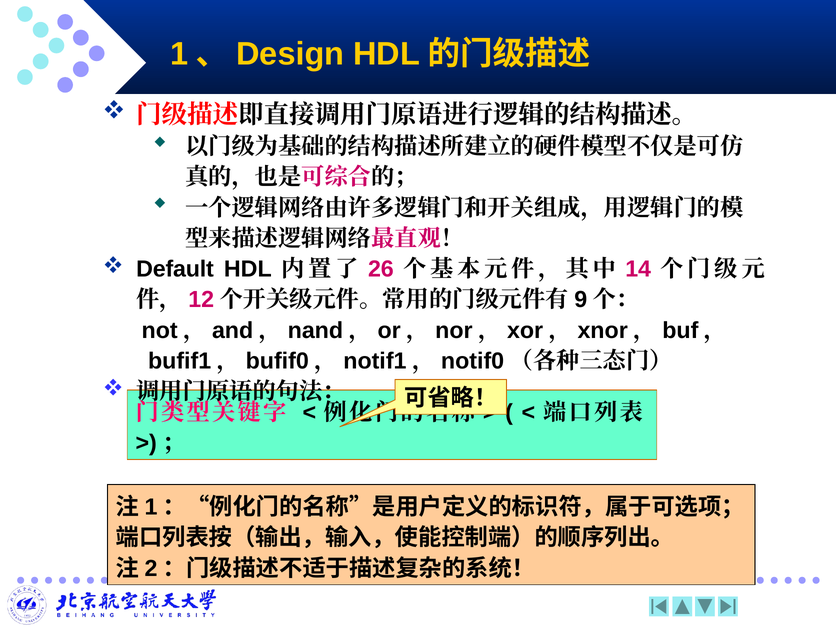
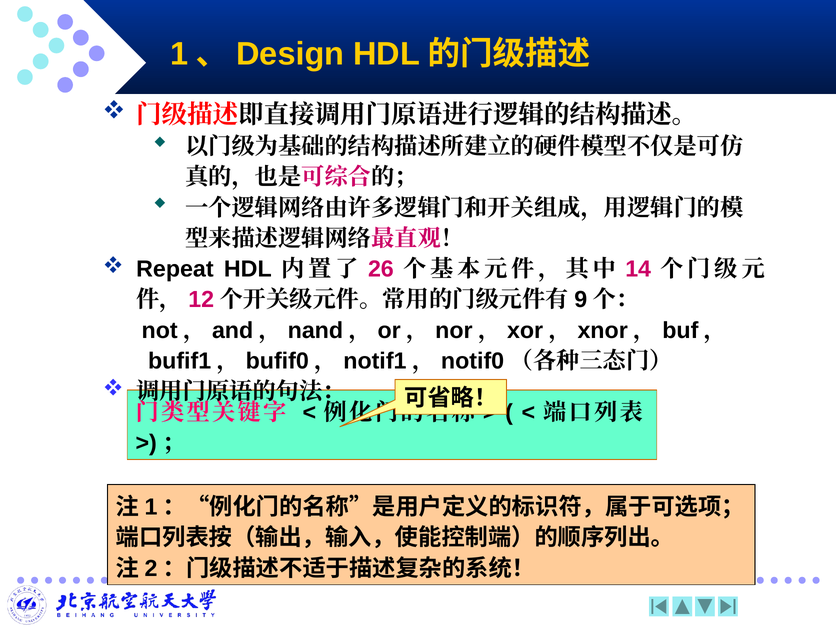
Default: Default -> Repeat (175, 269)
